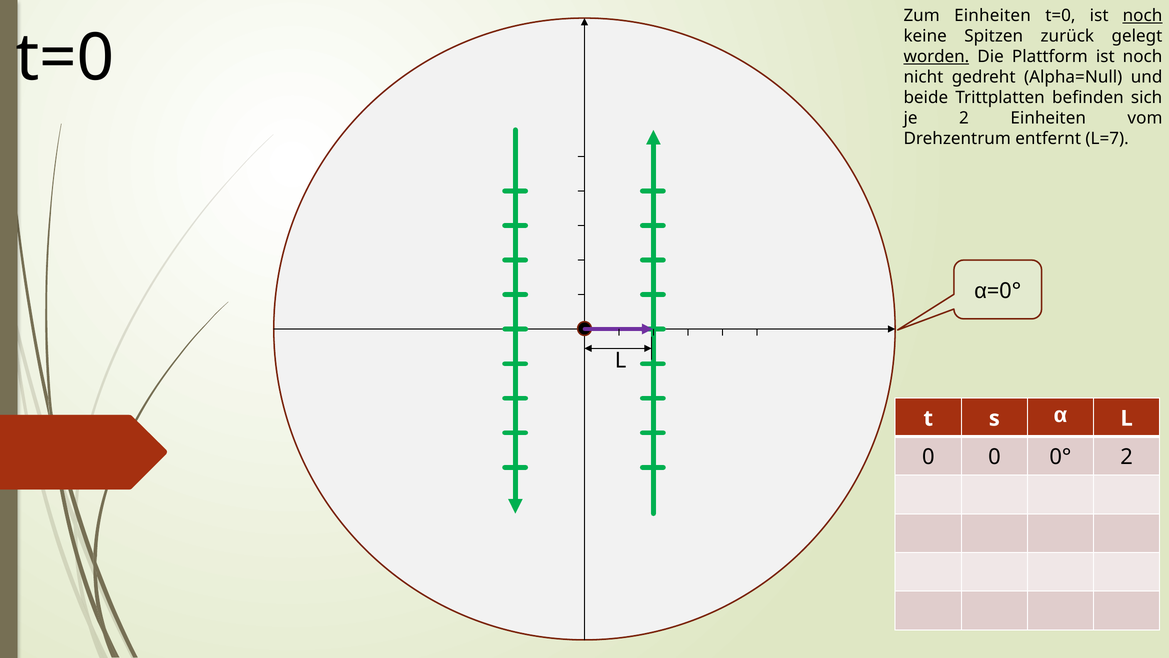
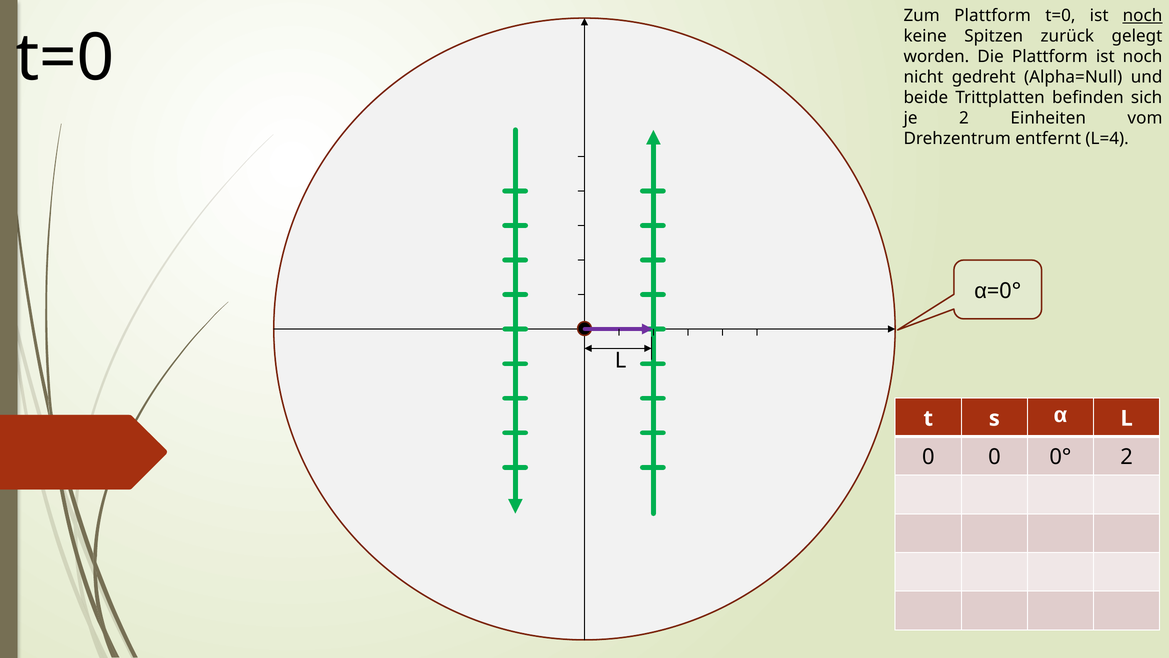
Zum Einheiten: Einheiten -> Plattform (993, 16)
worden underline: present -> none (936, 57)
L=7: L=7 -> L=4 (1107, 139)
